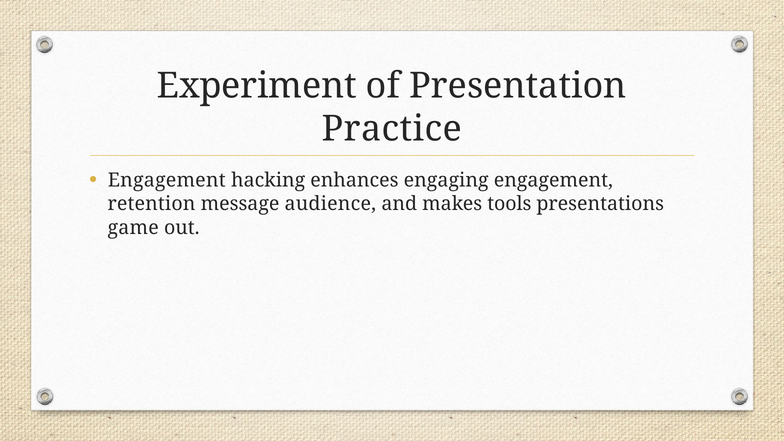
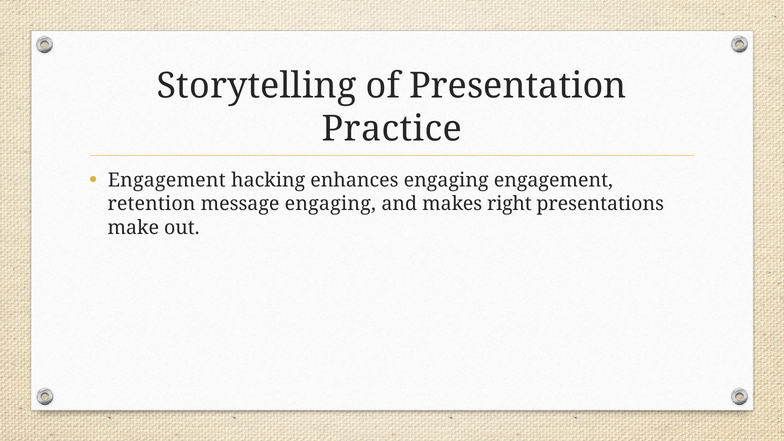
Experiment: Experiment -> Storytelling (257, 86)
message audience: audience -> engaging (330, 204)
tools: tools -> right (509, 204)
game: game -> make (133, 228)
